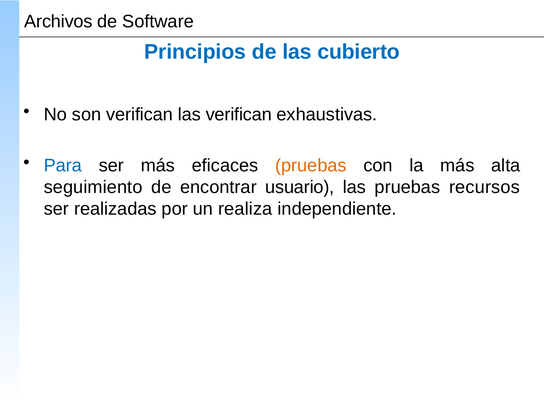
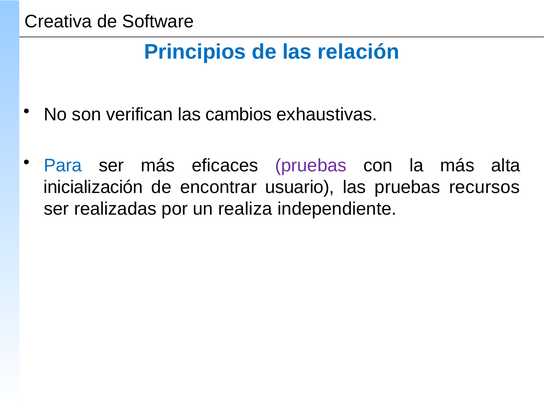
Archivos: Archivos -> Creativa (58, 22)
cubierto: cubierto -> relación (359, 52)
las verifican: verifican -> cambios (239, 115)
pruebas colour: orange -> purple (311, 165)
seguimiento: seguimiento -> inicialización (93, 187)
